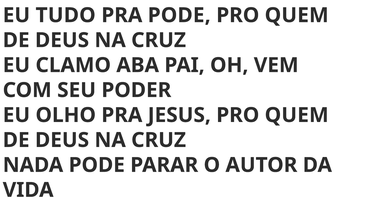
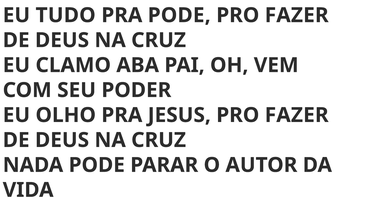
QUEM: QUEM -> FAZER (297, 15)
JESUS PRO QUEM: QUEM -> FAZER (297, 115)
